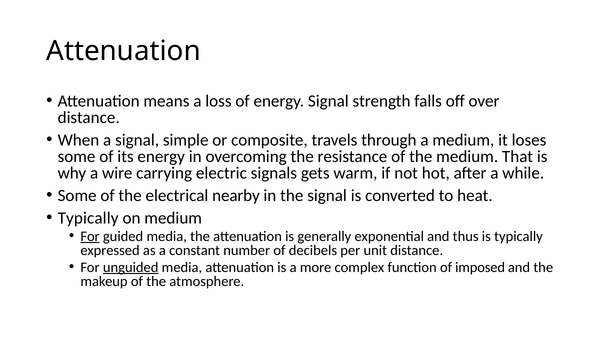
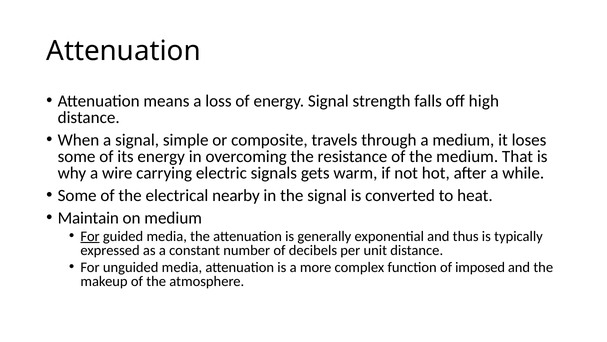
over: over -> high (484, 101)
Typically: Typically -> Maintain (88, 218)
unguided underline: present -> none (131, 267)
